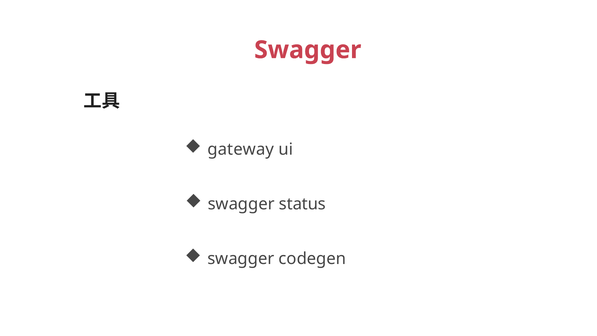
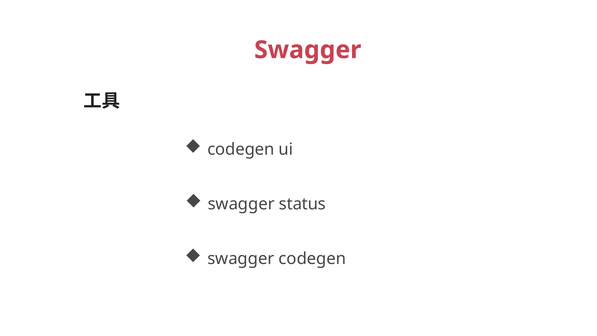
gateway: gateway -> codegen (241, 149)
